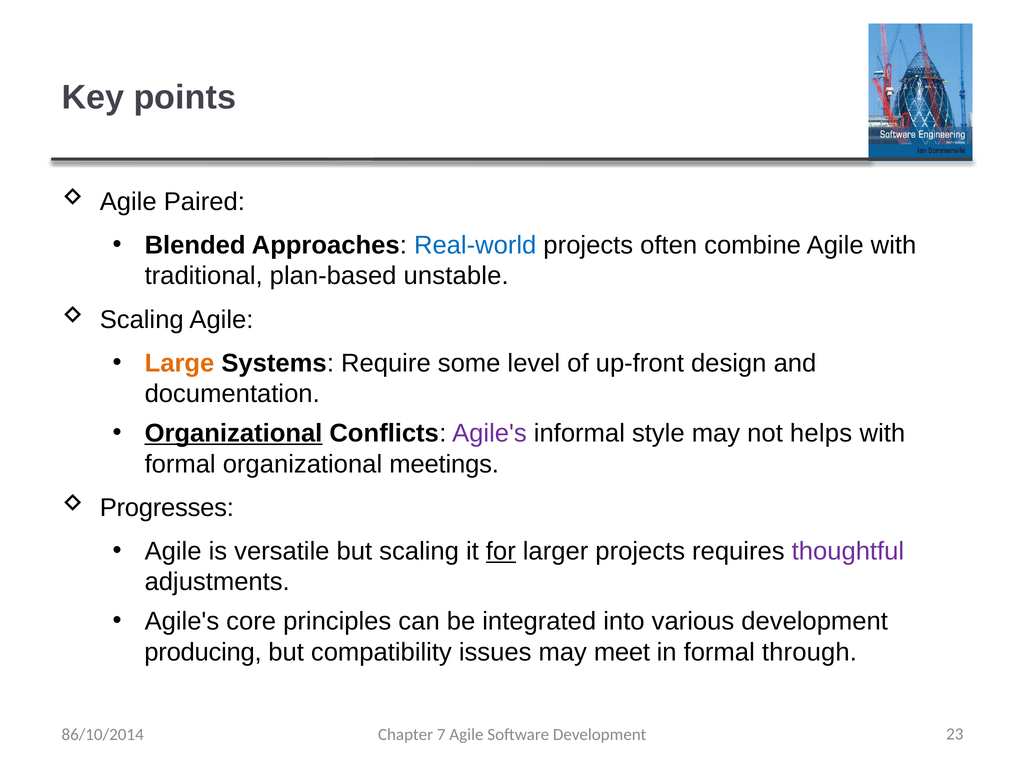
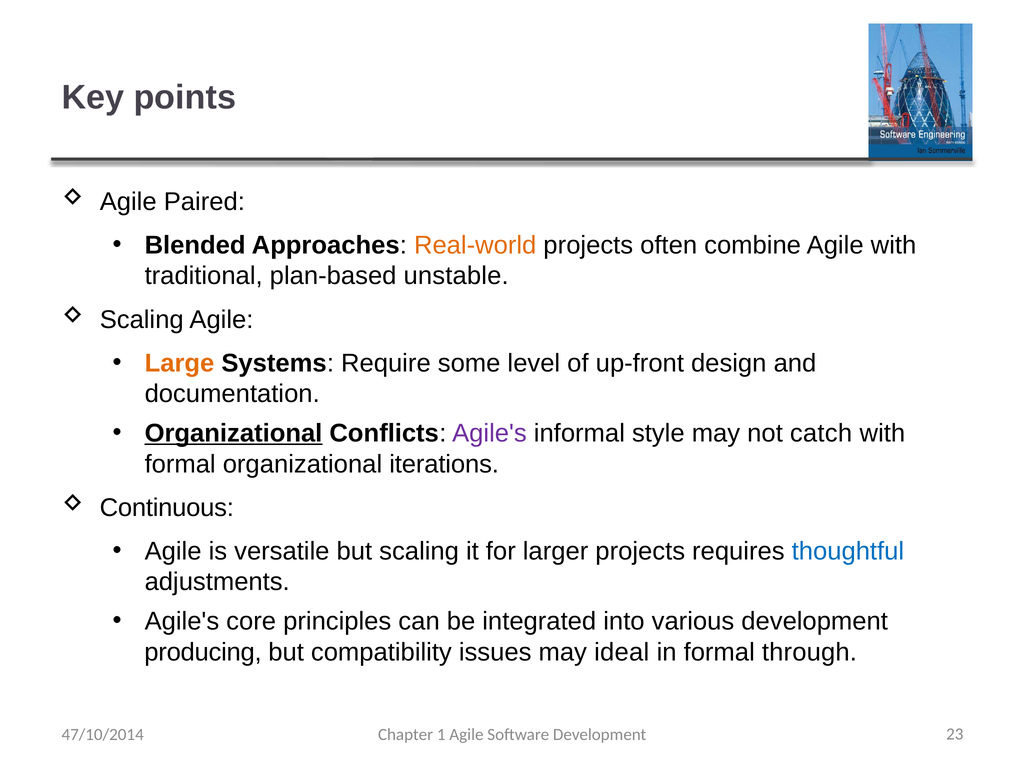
Real-world colour: blue -> orange (475, 245)
helps: helps -> catch (821, 433)
meetings: meetings -> iterations (444, 464)
Progresses: Progresses -> Continuous (167, 507)
for underline: present -> none (501, 551)
thoughtful colour: purple -> blue (848, 551)
meet: meet -> ideal (622, 652)
86/10/2014: 86/10/2014 -> 47/10/2014 (103, 734)
7: 7 -> 1 (441, 734)
